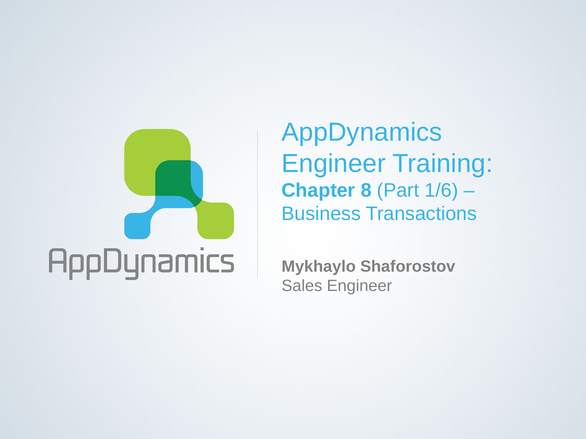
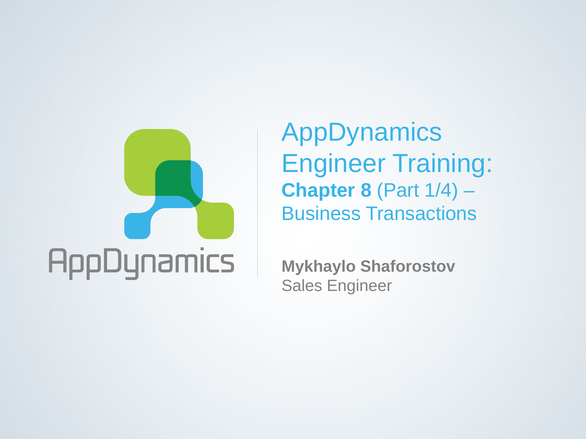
1/6: 1/6 -> 1/4 (441, 191)
